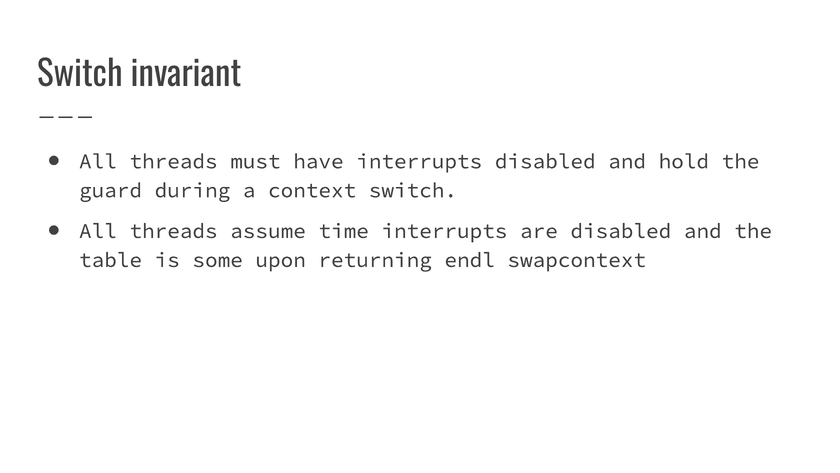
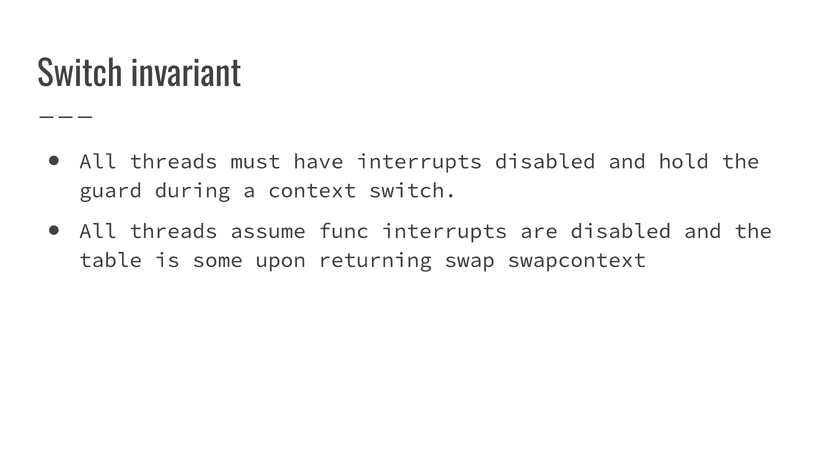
time: time -> func (344, 231)
endl: endl -> swap (470, 260)
